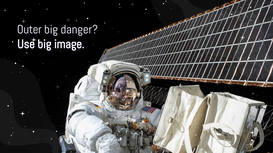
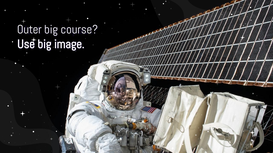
danger: danger -> course (79, 30)
